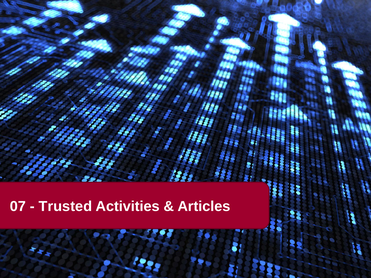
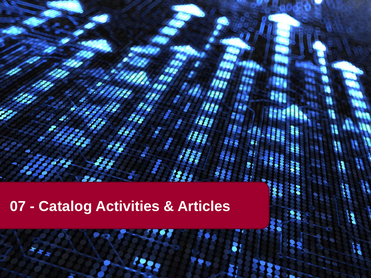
Trusted: Trusted -> Catalog (65, 207)
